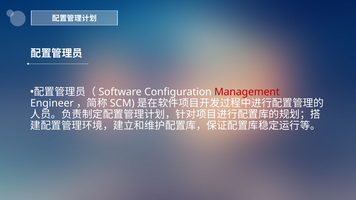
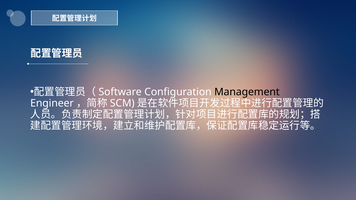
Management colour: red -> black (247, 92)
